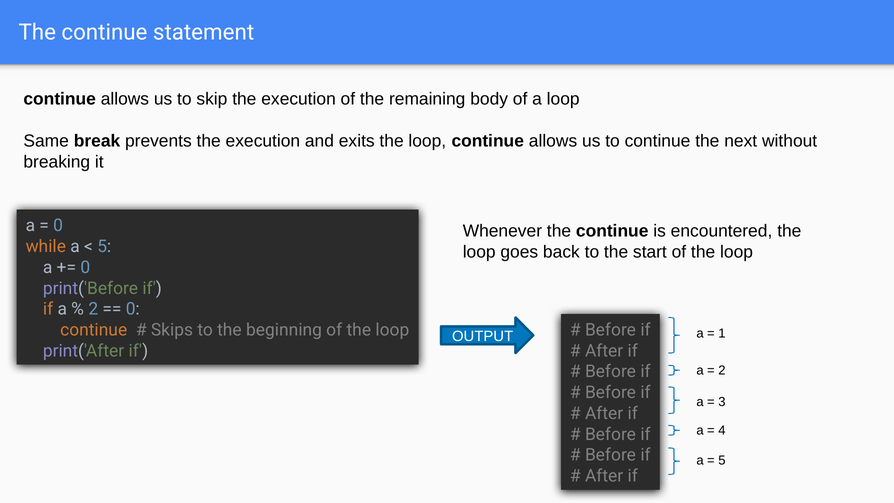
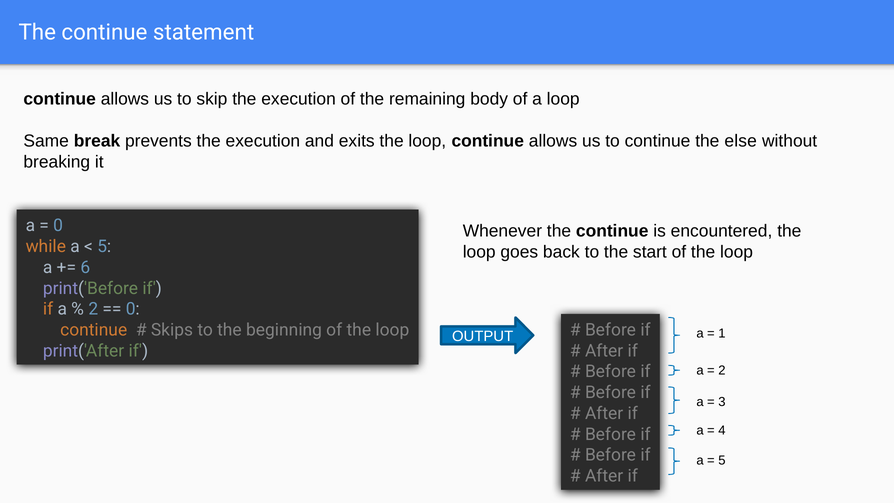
next: next -> else (741, 141)
0: 0 -> 6 (85, 267)
